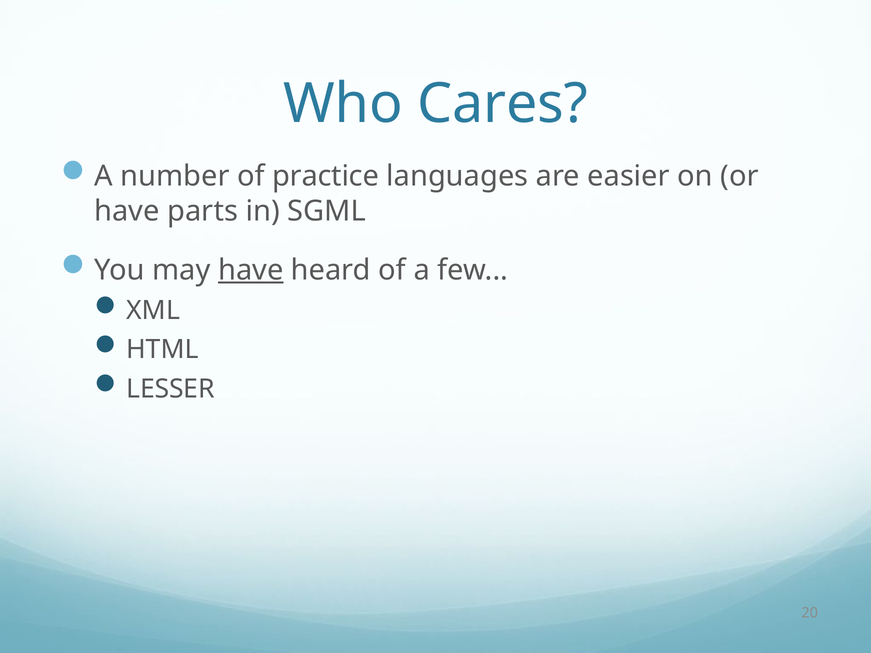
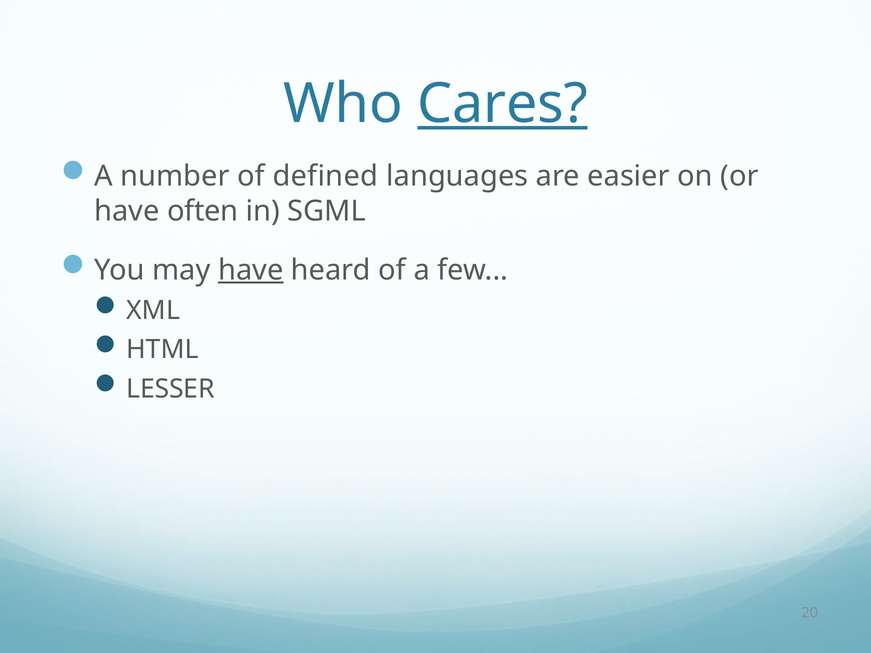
Cares underline: none -> present (503, 104)
practice: practice -> defined (325, 176)
parts: parts -> often (203, 211)
